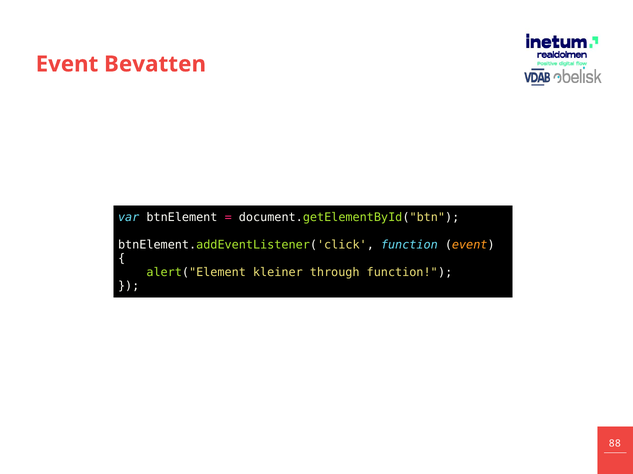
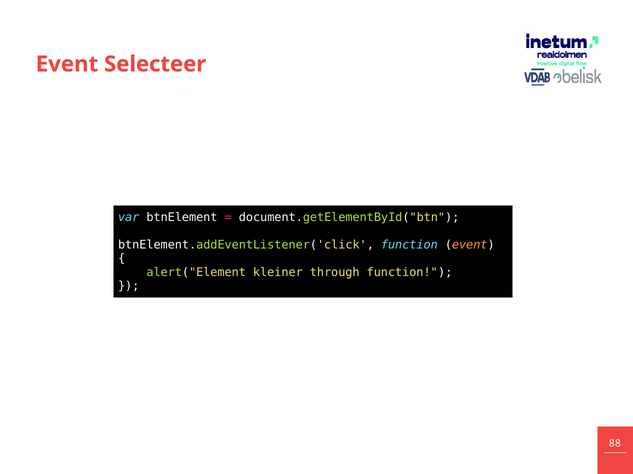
Bevatten: Bevatten -> Selecteer (155, 64)
